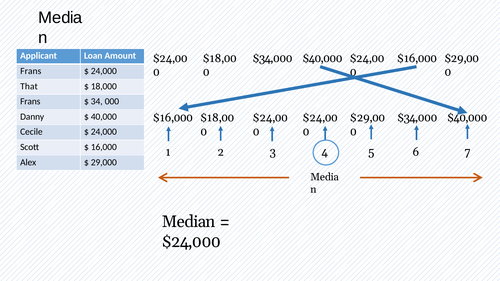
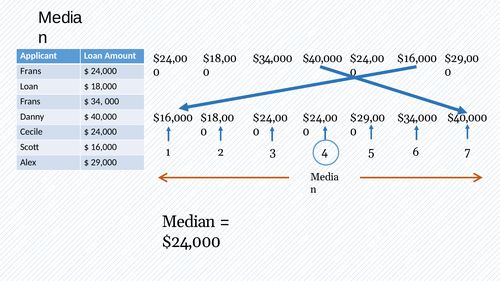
That: That -> Loan (29, 86)
